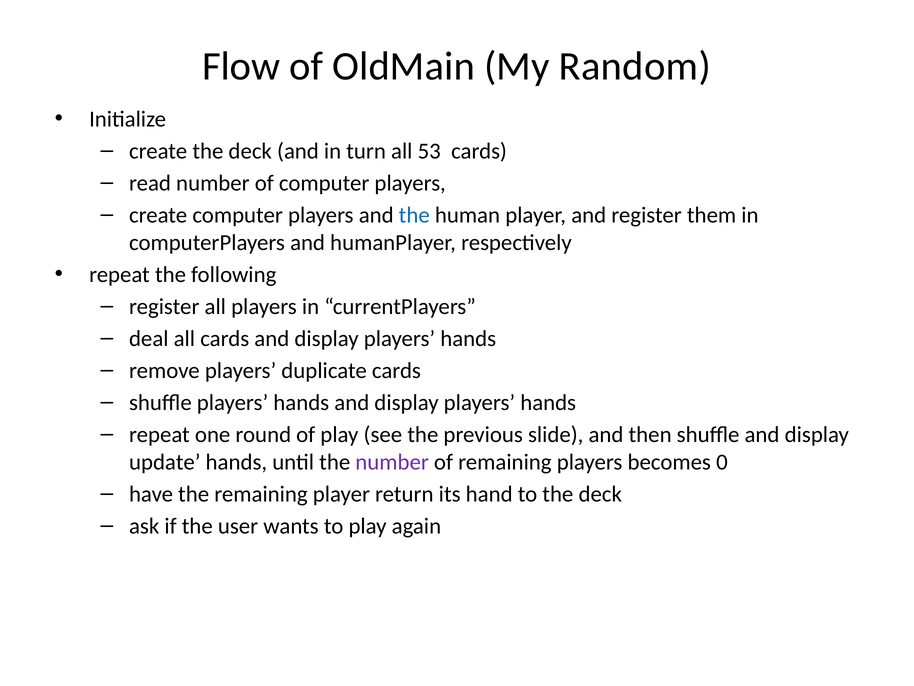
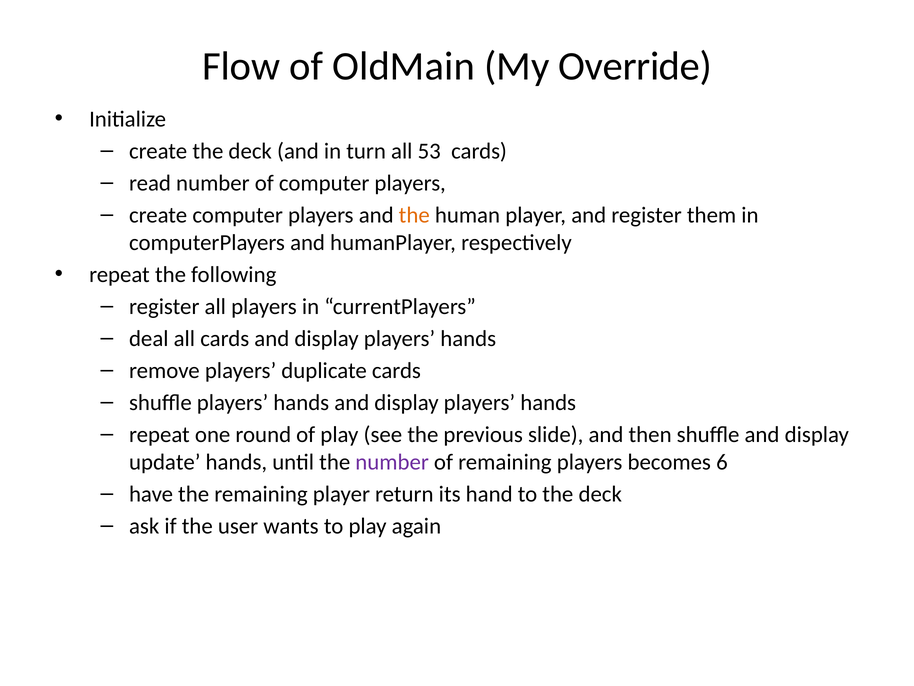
Random: Random -> Override (635, 66)
the colour: blue -> orange (414, 215)
0: 0 -> 6 (722, 462)
